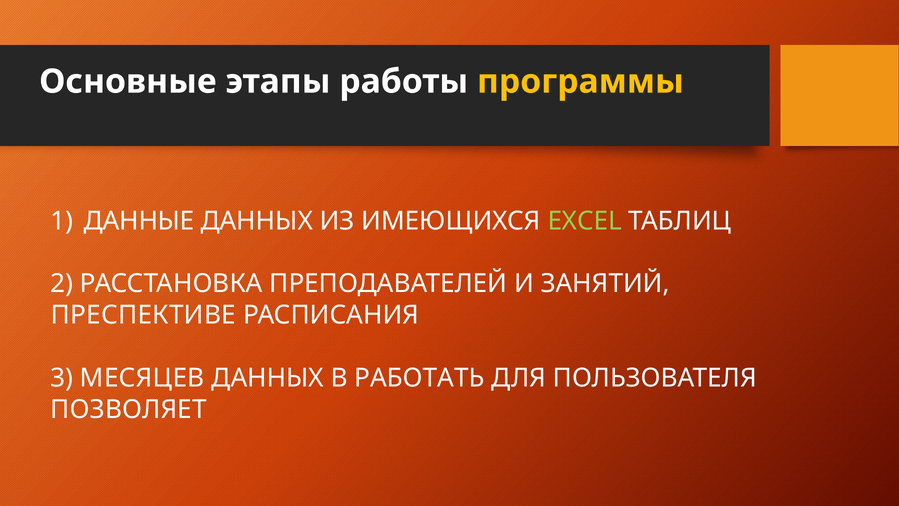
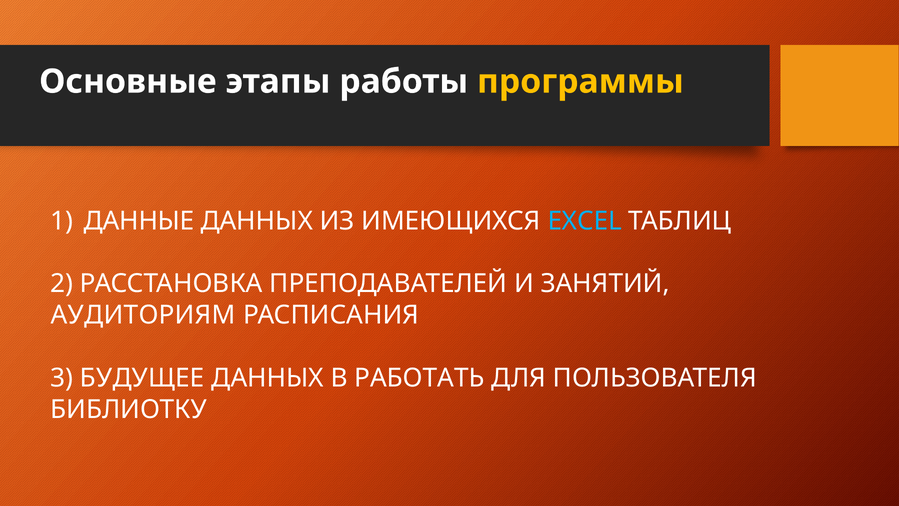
EXCEL colour: light green -> light blue (585, 221)
ПРЕСПЕКТИВЕ: ПРЕСПЕКТИВЕ -> АУДИТОРИЯМ (143, 315)
МЕСЯЦЕВ: МЕСЯЦЕВ -> БУДУЩЕЕ (142, 378)
ПОЗВОЛЯЕТ: ПОЗВОЛЯЕТ -> БИБЛИОТКУ (129, 409)
